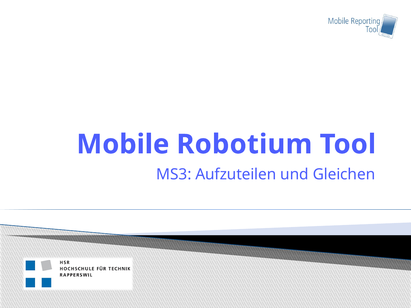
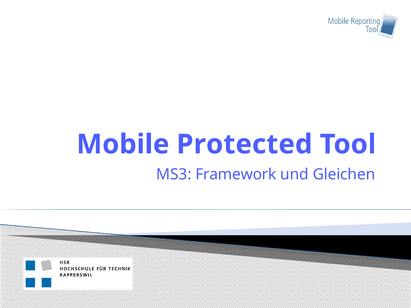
Robotium: Robotium -> Protected (244, 144)
Aufzuteilen: Aufzuteilen -> Framework (236, 175)
